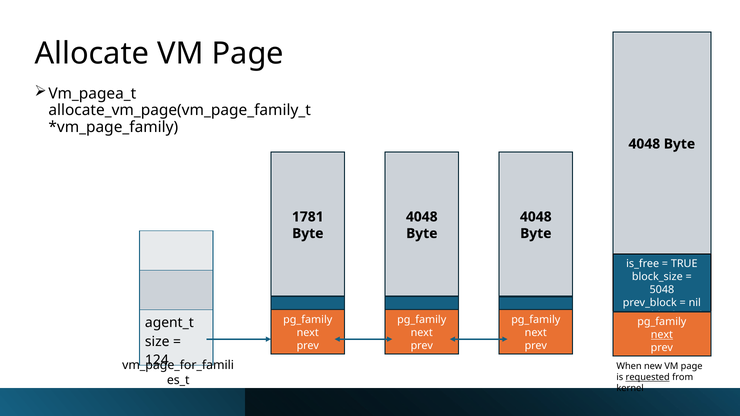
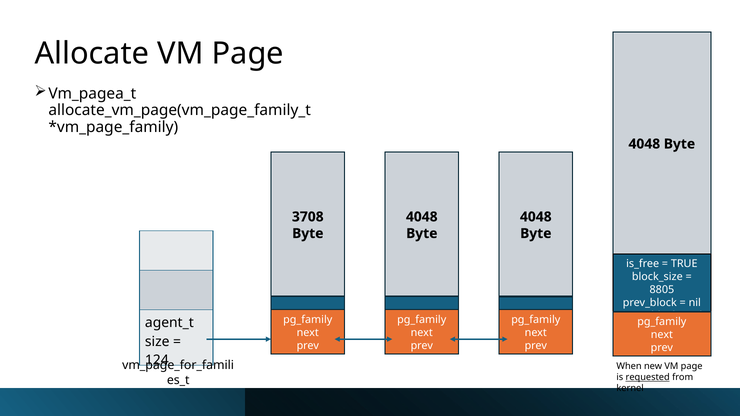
1781: 1781 -> 3708 (308, 217)
5048: 5048 -> 8805 (662, 290)
next underline: present -> none (662, 335)
